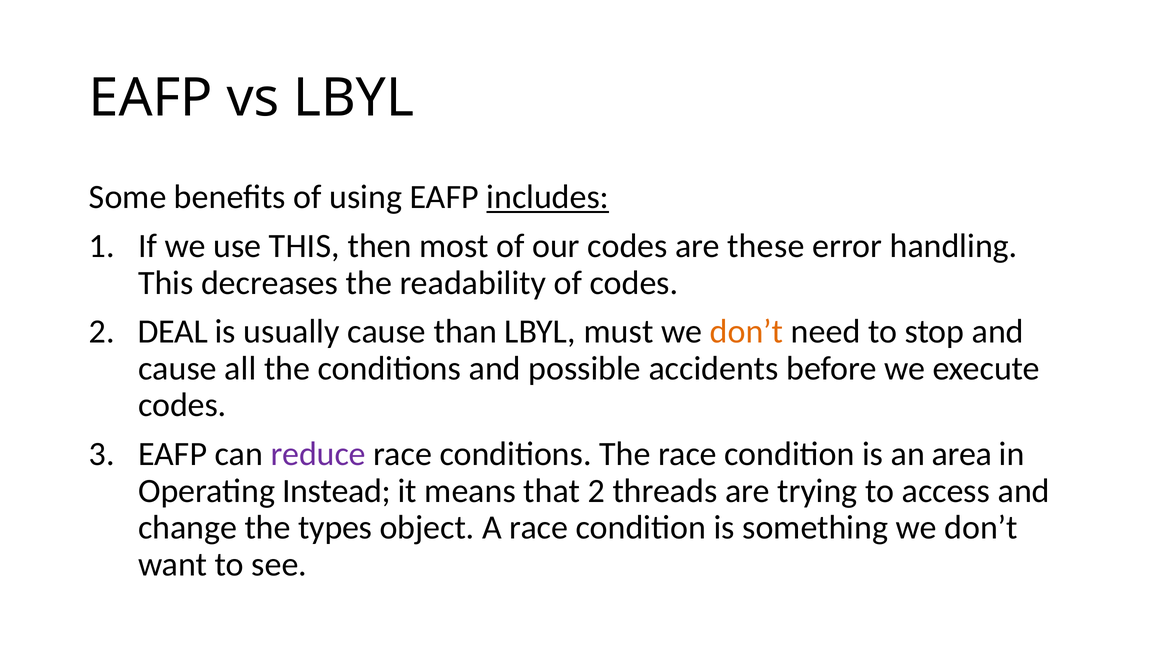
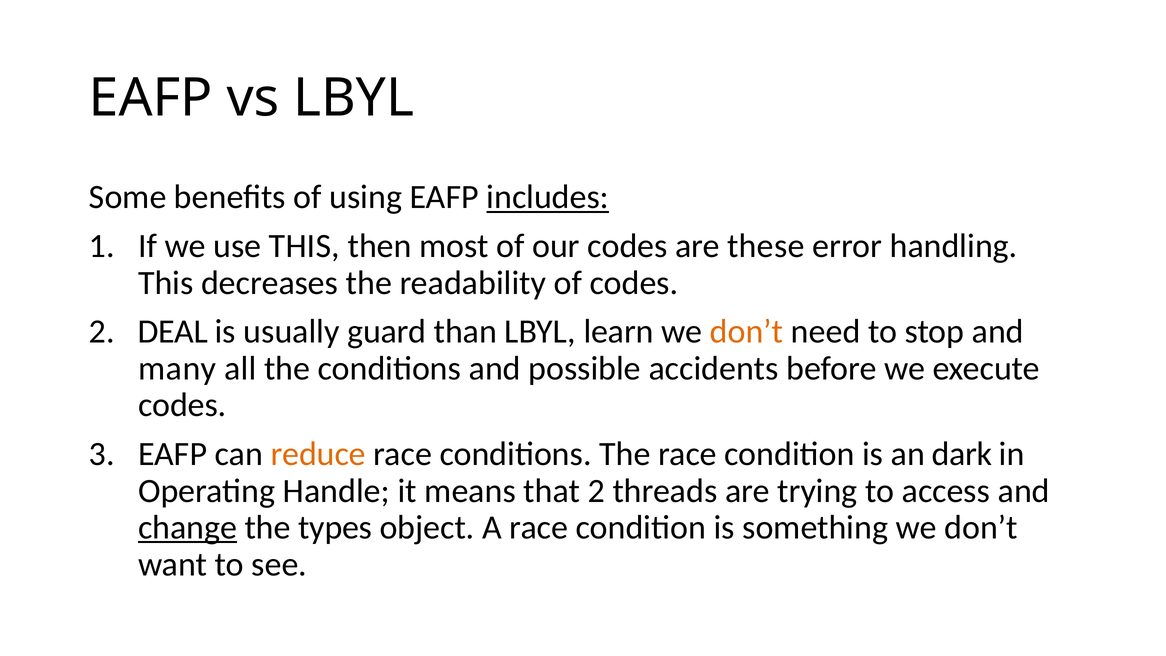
usually cause: cause -> guard (387, 332)
must: must -> learn (619, 332)
cause: cause -> many (177, 368)
reduce colour: purple -> orange (318, 454)
area: area -> dark (962, 454)
Instead: Instead -> Handle (336, 491)
change underline: none -> present (188, 527)
